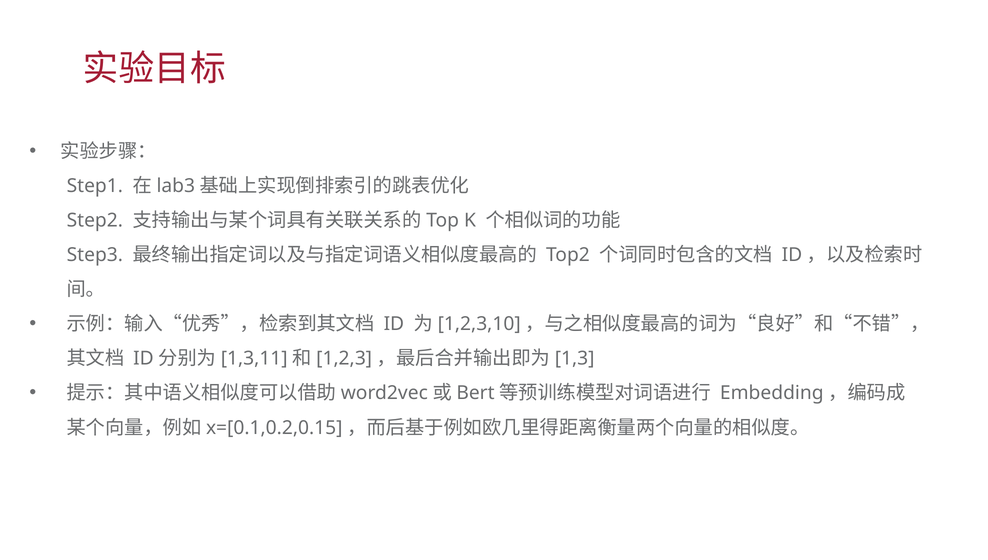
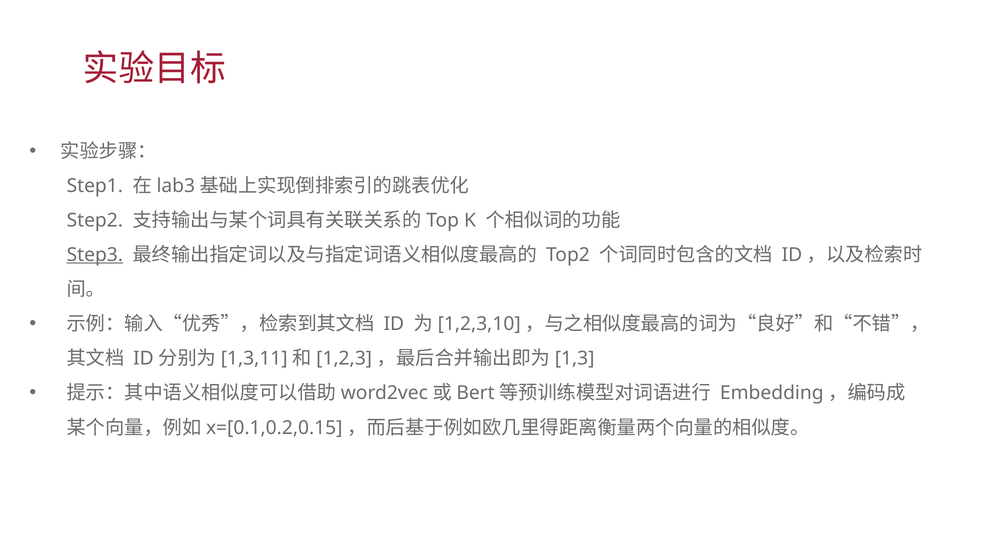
Step3 underline: none -> present (95, 255)
